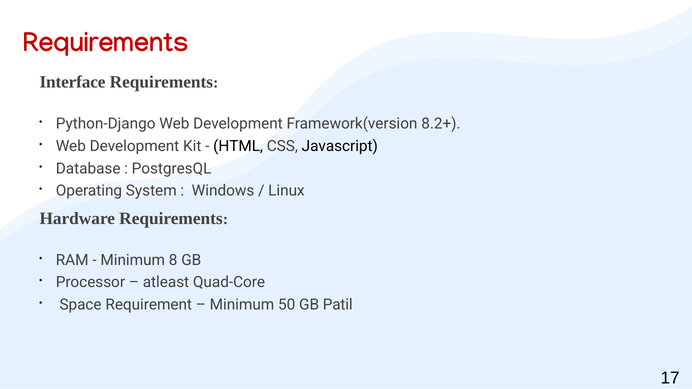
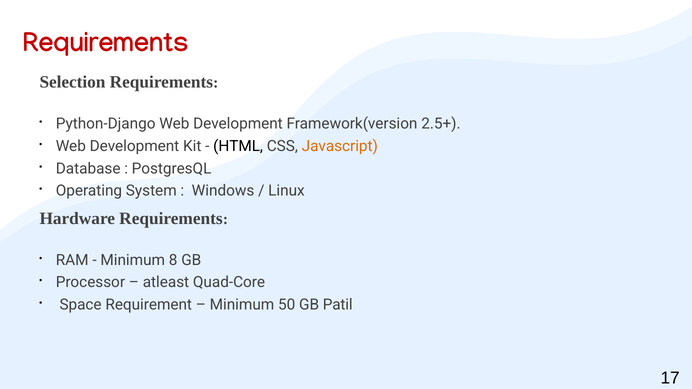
Interface: Interface -> Selection (72, 82)
8.2+: 8.2+ -> 2.5+ (441, 124)
Javascript colour: black -> orange (340, 146)
